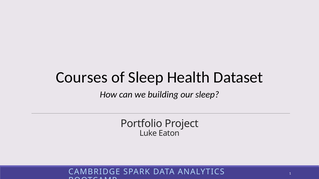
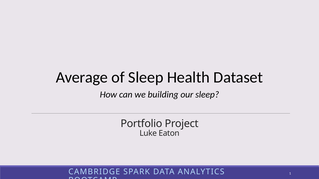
Courses: Courses -> Average (82, 78)
